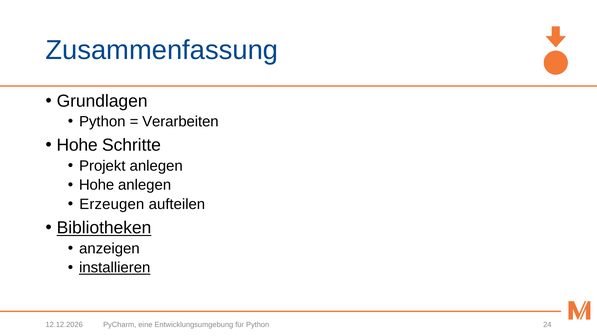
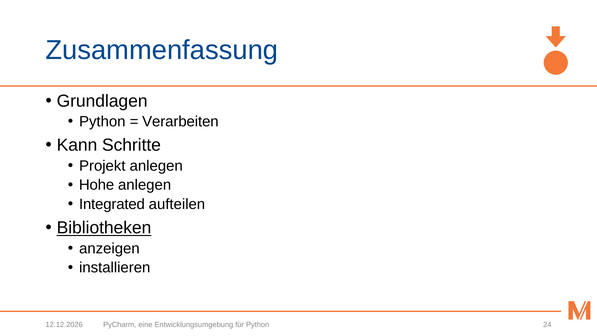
Hohe: Hohe -> Kann (77, 145)
Erzeugen: Erzeugen -> Integrated (112, 204)
installieren underline: present -> none (115, 268)
